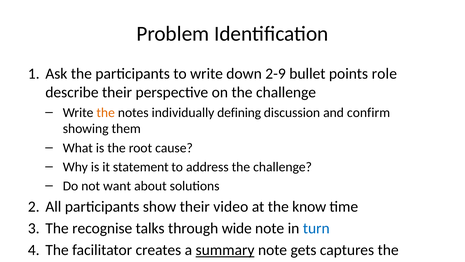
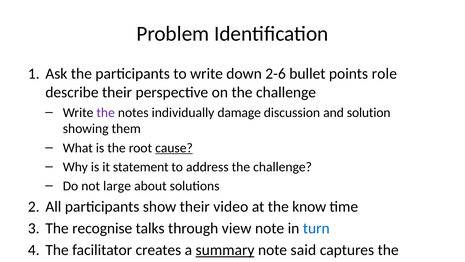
2-9: 2-9 -> 2-6 (276, 74)
the colour: orange -> purple (106, 112)
defining: defining -> damage (239, 112)
confirm: confirm -> solution (369, 112)
cause underline: none -> present (174, 148)
want: want -> large (117, 186)
wide: wide -> view (237, 228)
gets: gets -> said (303, 250)
